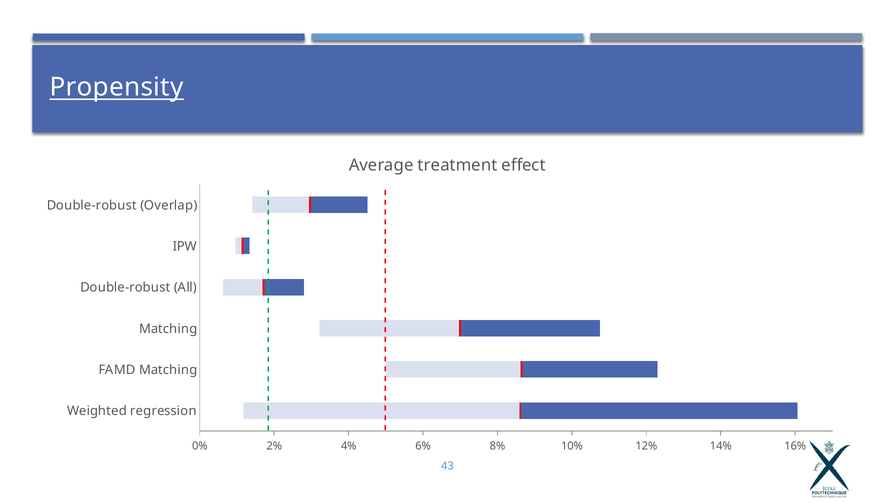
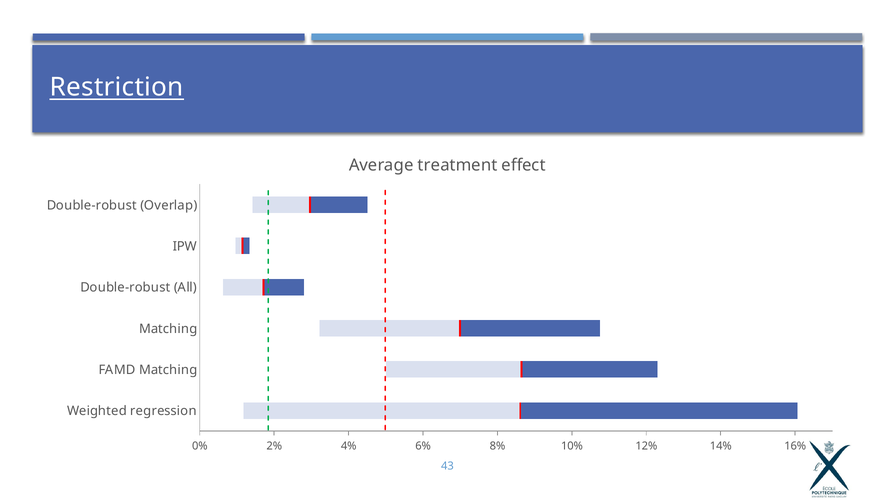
Propensity: Propensity -> Restriction (117, 87)
